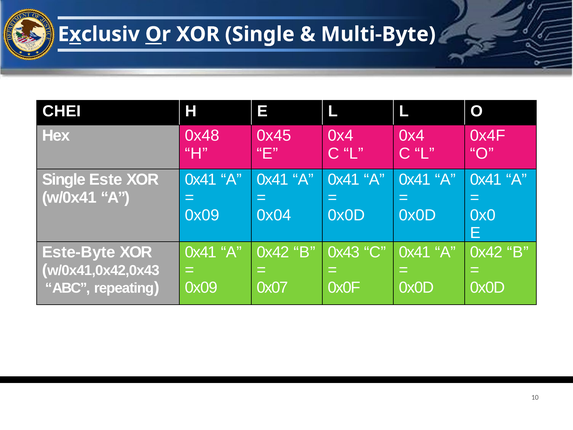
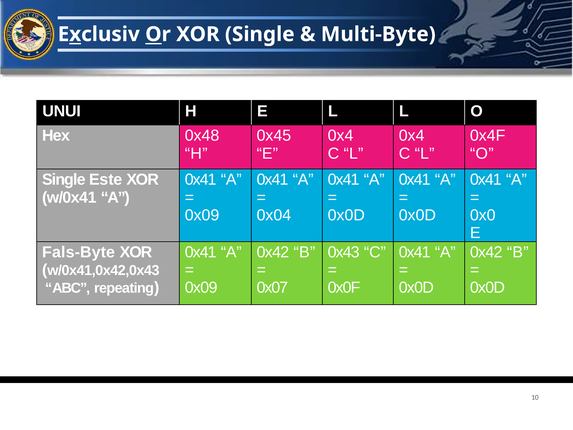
CHEI: CHEI -> UNUI (62, 111)
Este-Byte: Este-Byte -> Fals-Byte (79, 252)
